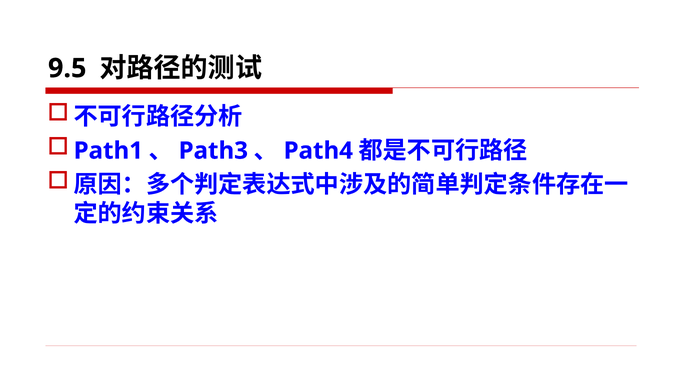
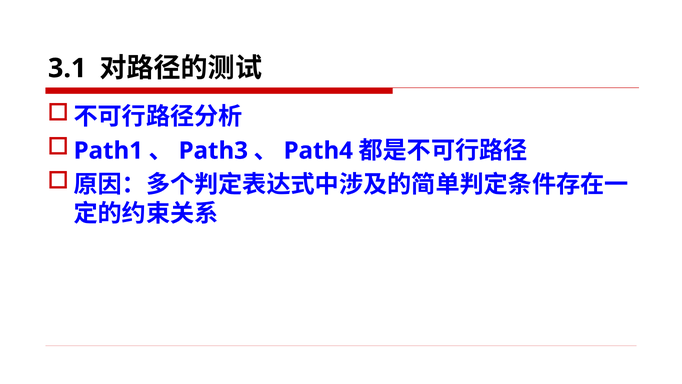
9.5: 9.5 -> 3.1 (67, 68)
